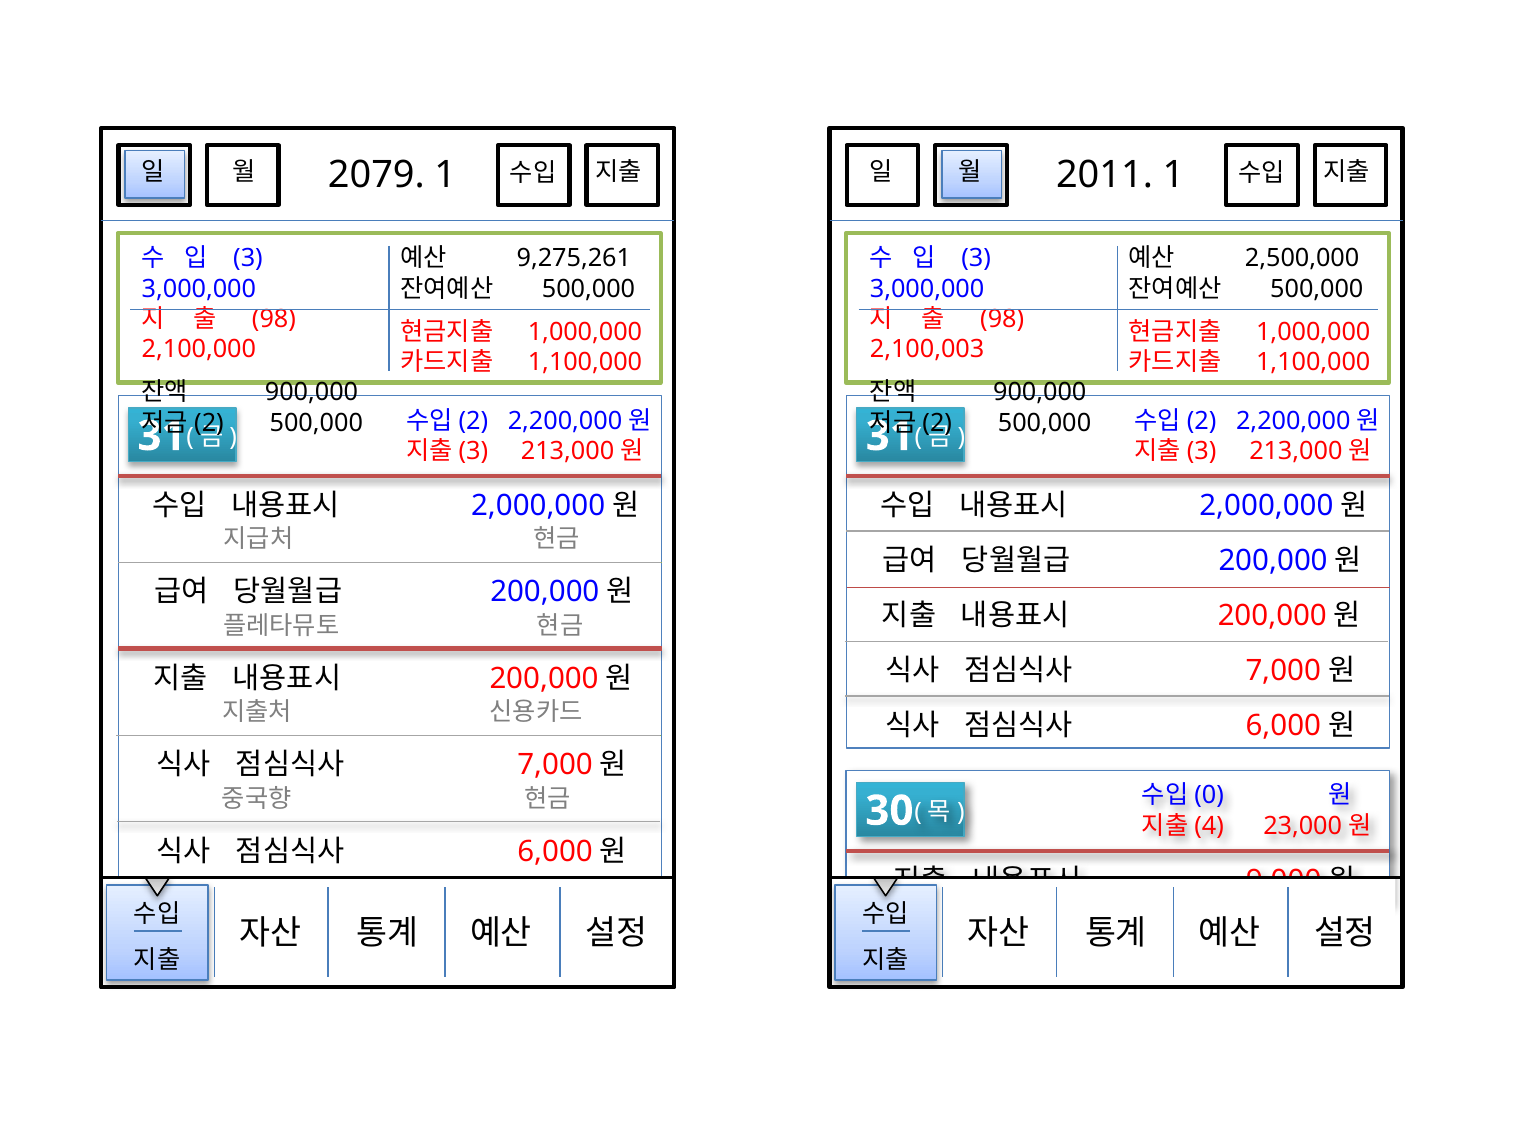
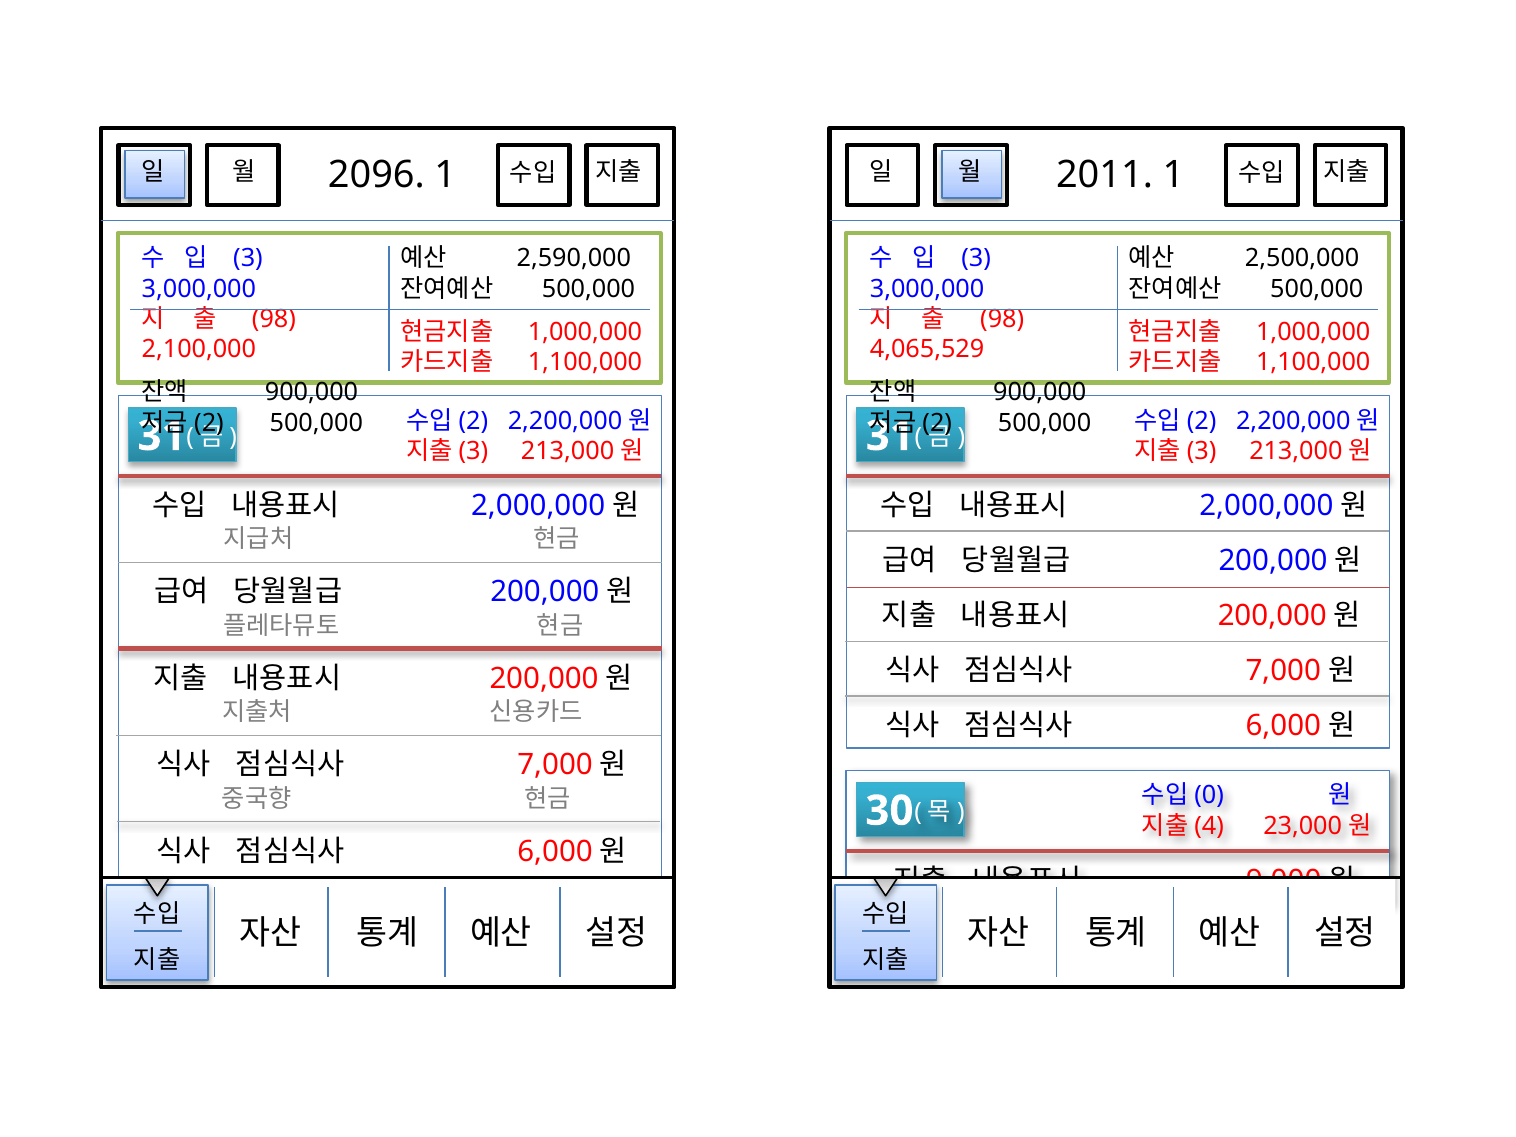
2079: 2079 -> 2096 (376, 175)
9,275,261: 9,275,261 -> 2,590,000 (574, 259)
2,100,003: 2,100,003 -> 4,065,529 (927, 350)
